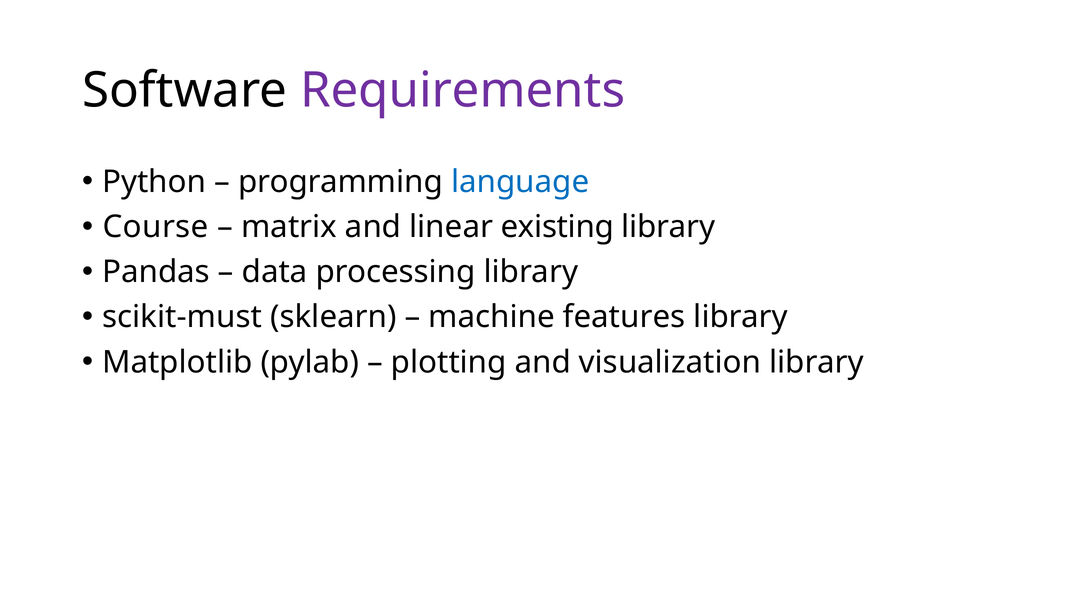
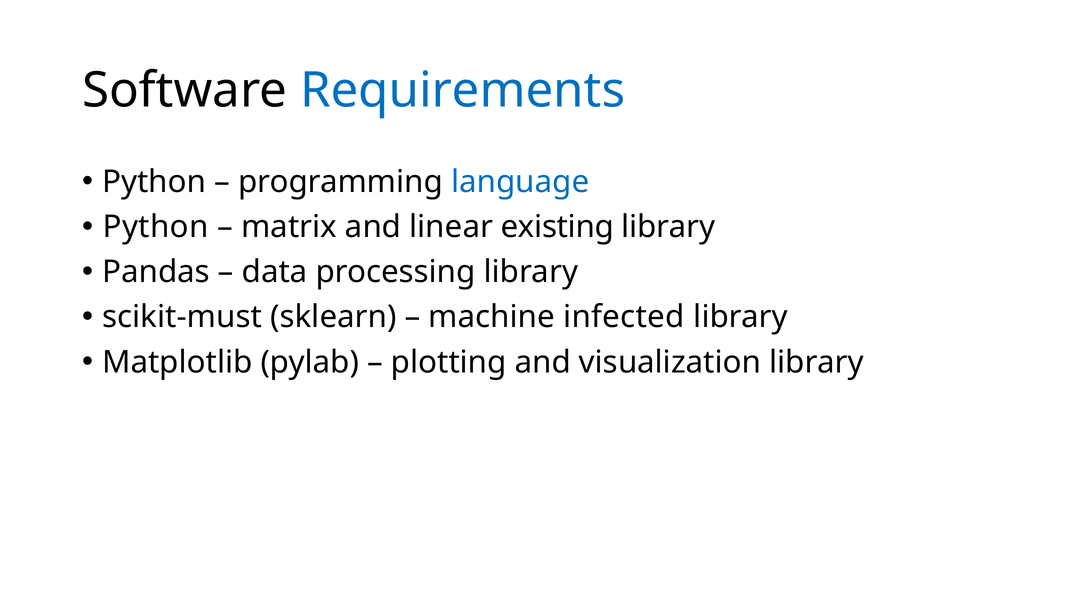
Requirements colour: purple -> blue (463, 90)
Course: Course -> Python (156, 227)
features: features -> infected (624, 317)
